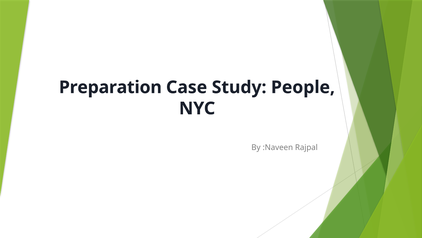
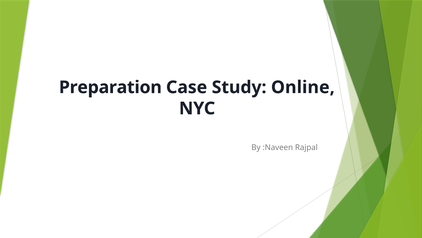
People: People -> Online (303, 87)
